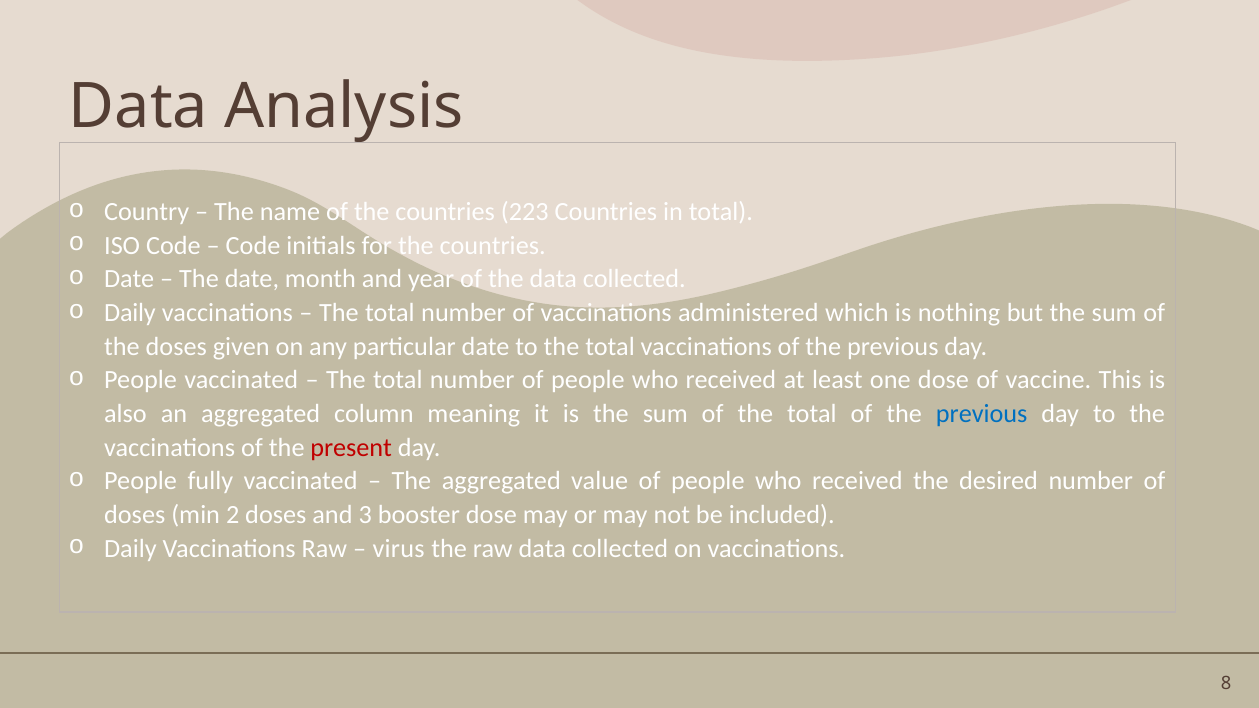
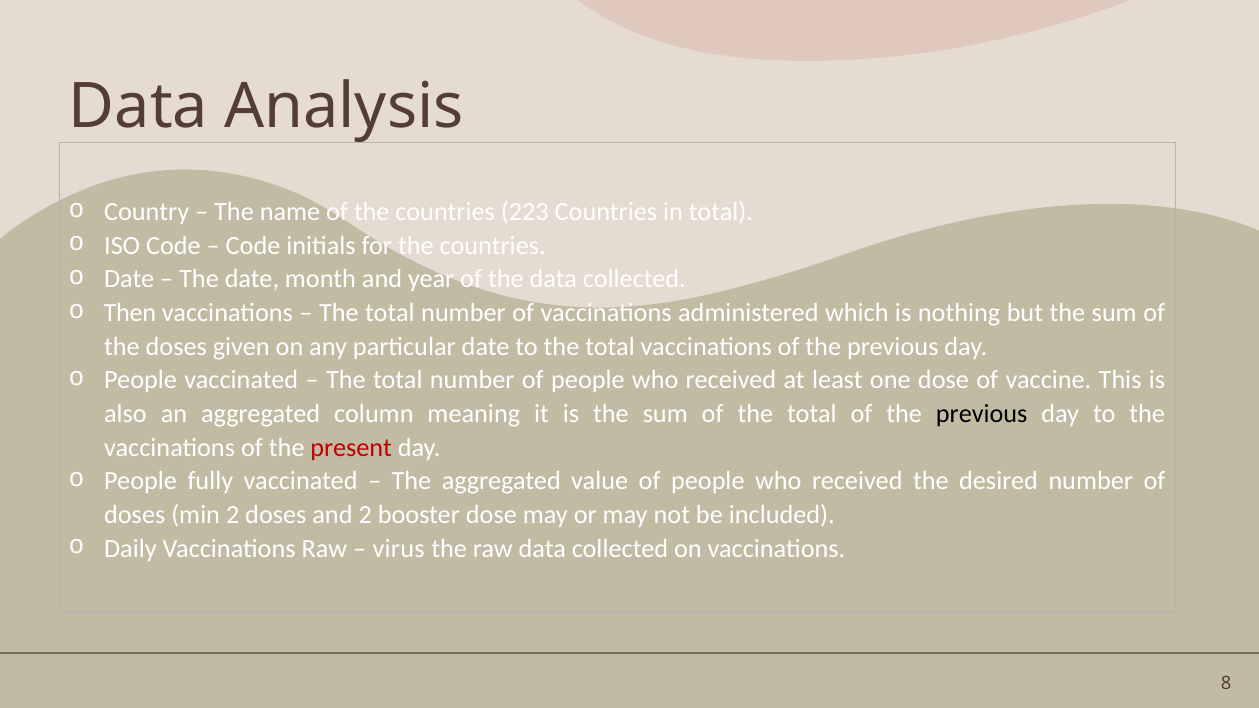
Daily: Daily -> Then (130, 313)
previous colour: blue -> black (982, 414)
and 3: 3 -> 2 (365, 515)
